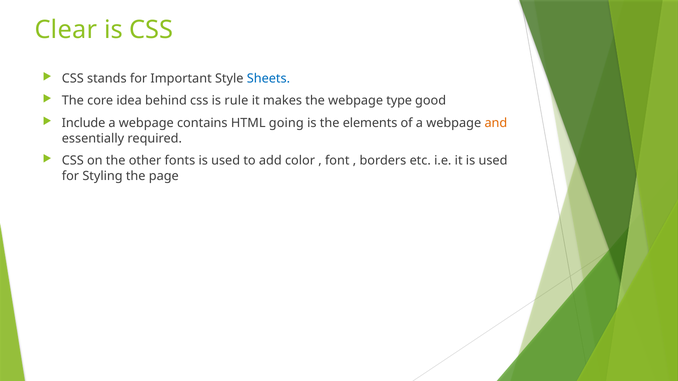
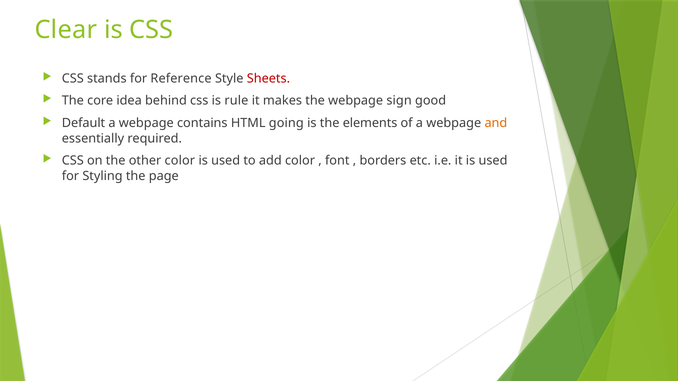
Important: Important -> Reference (181, 79)
Sheets colour: blue -> red (268, 79)
type: type -> sign (399, 101)
Include: Include -> Default (84, 123)
other fonts: fonts -> color (180, 161)
